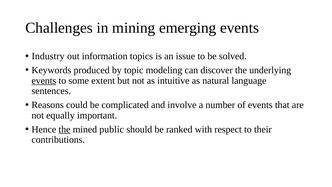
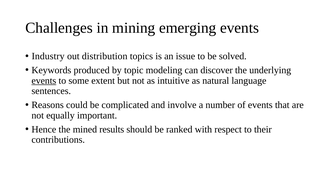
information: information -> distribution (105, 56)
the underline: present -> none (65, 129)
public: public -> results (112, 129)
